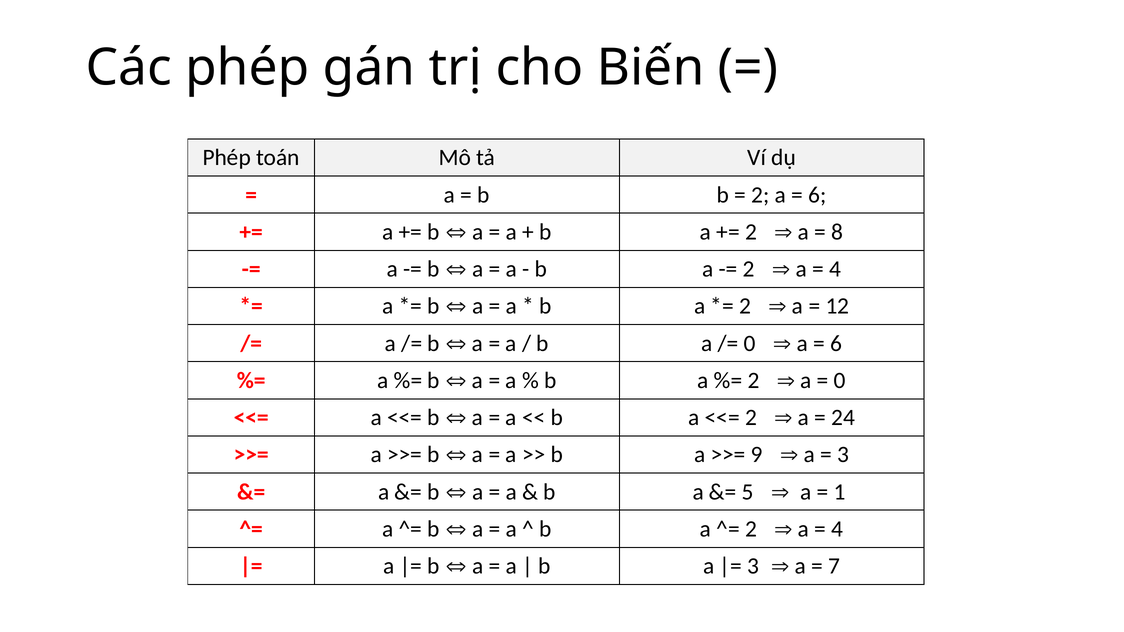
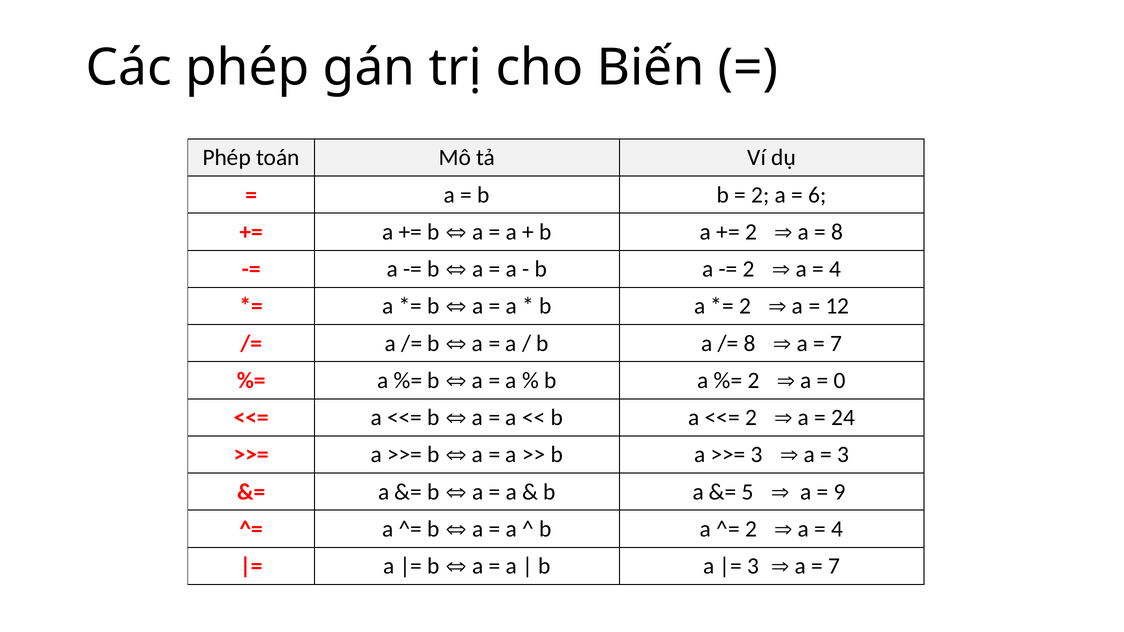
0: 0 -> 8 (750, 344)
6: 6 -> 7 (836, 344)
9: 9 -> 3 (757, 455)
1: 1 -> 9 (839, 492)
